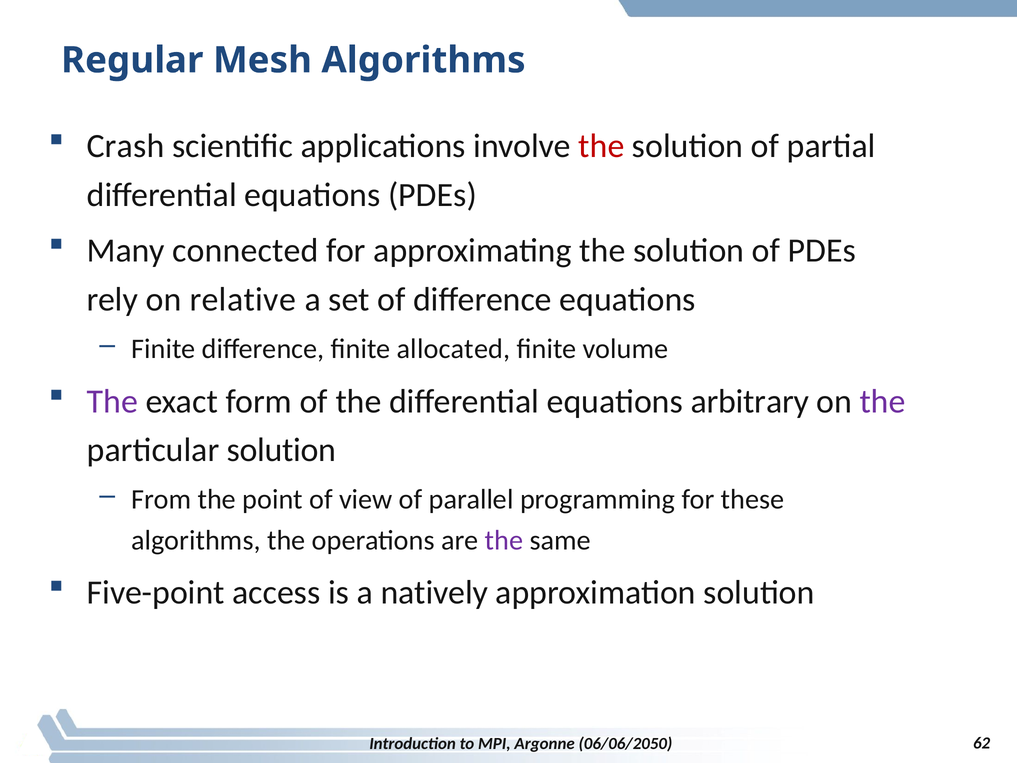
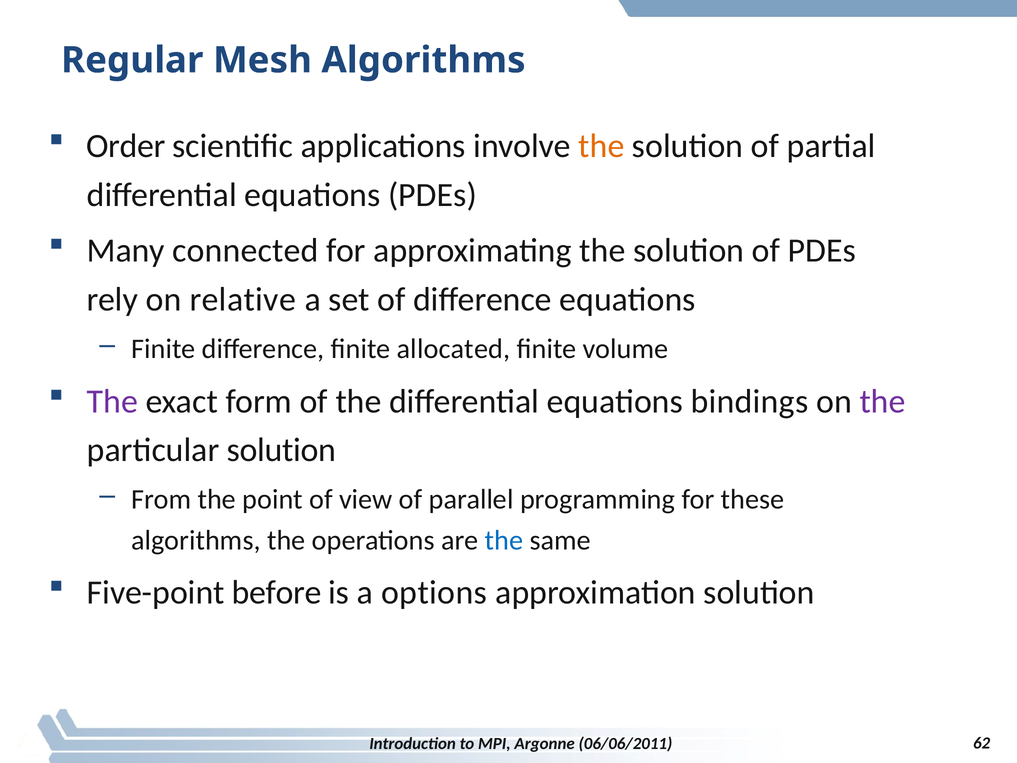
Crash: Crash -> Order (126, 146)
the colour: red -> orange (601, 146)
arbitrary: arbitrary -> bindings (750, 401)
the colour: purple -> blue (504, 540)
access: access -> before (276, 593)
natively: natively -> options (434, 593)
06/06/2050: 06/06/2050 -> 06/06/2011 (625, 743)
